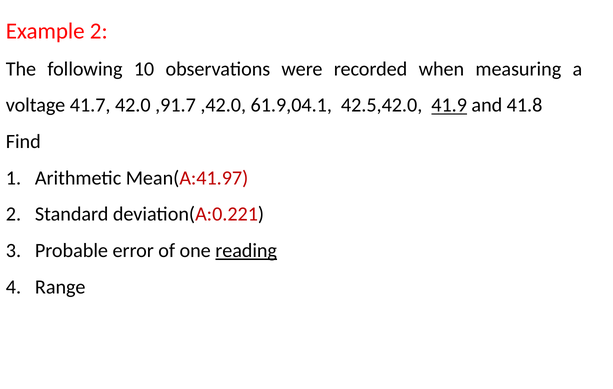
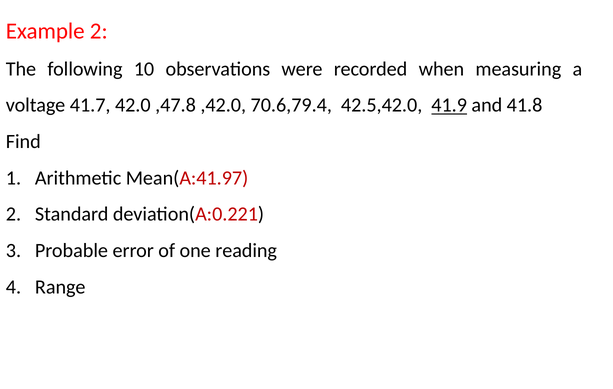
,91.7: ,91.7 -> ,47.8 (176, 105)
61.9,04.1: 61.9,04.1 -> 70.6,79.4 (291, 105)
reading underline: present -> none (246, 251)
